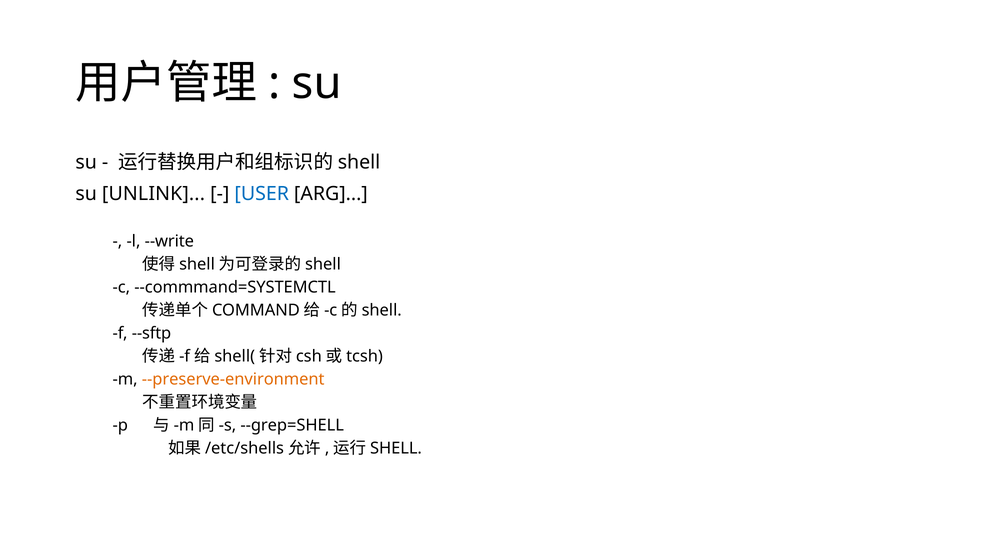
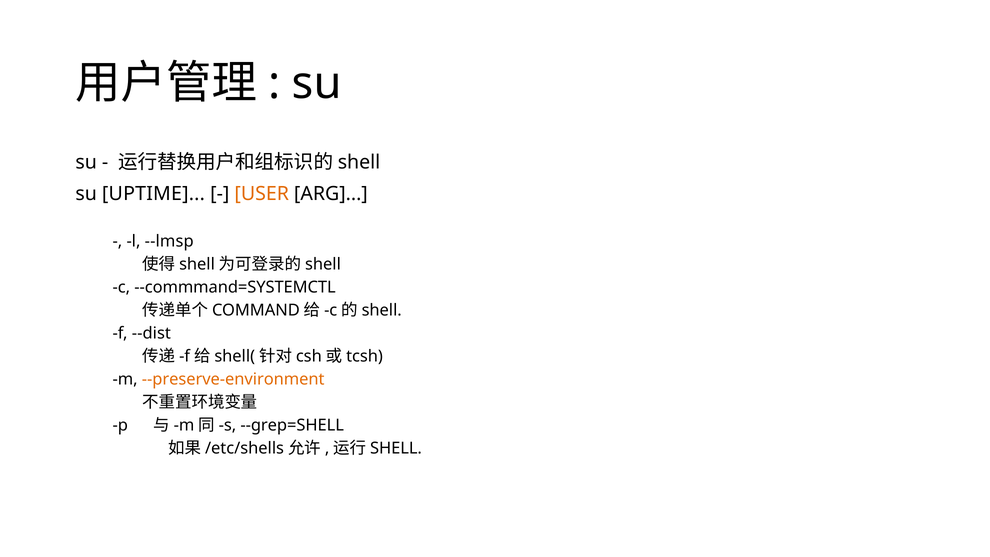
UNLINK: UNLINK -> UPTIME (153, 194)
USER colour: blue -> orange (262, 194)
--write: --write -> --lmsp (169, 241)
--sftp: --sftp -> --dist (151, 333)
